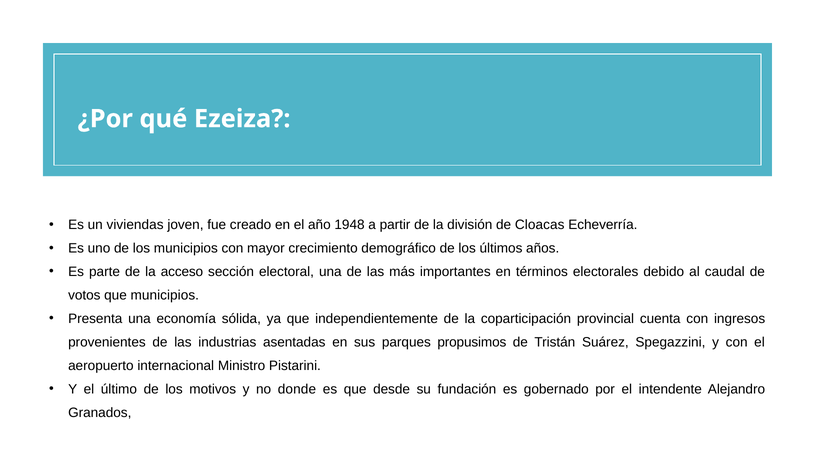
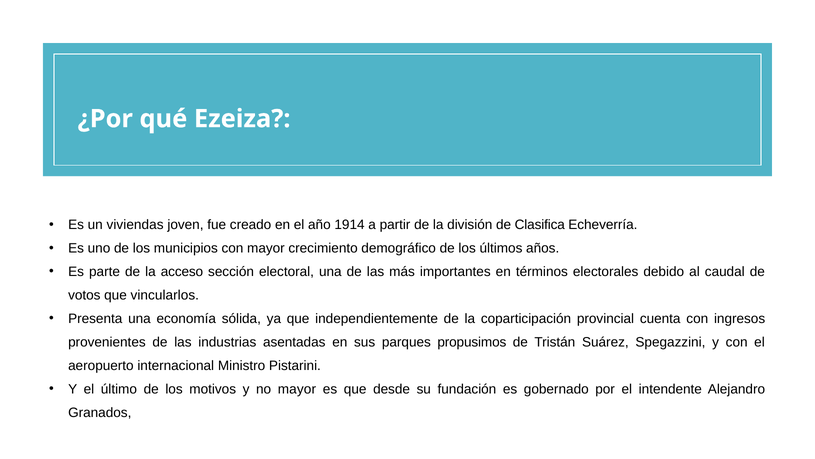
1948: 1948 -> 1914 (350, 225)
Cloacas: Cloacas -> Clasifica (540, 225)
que municipios: municipios -> vincularlos (165, 295)
no donde: donde -> mayor (297, 389)
